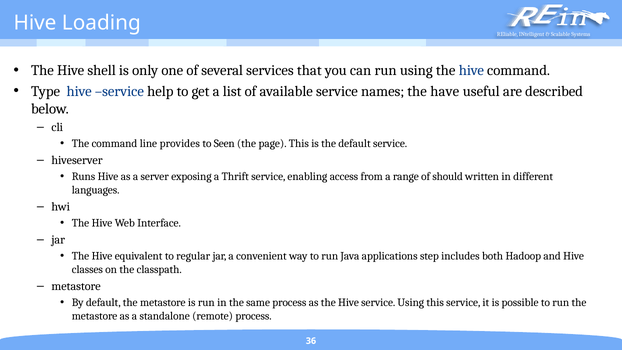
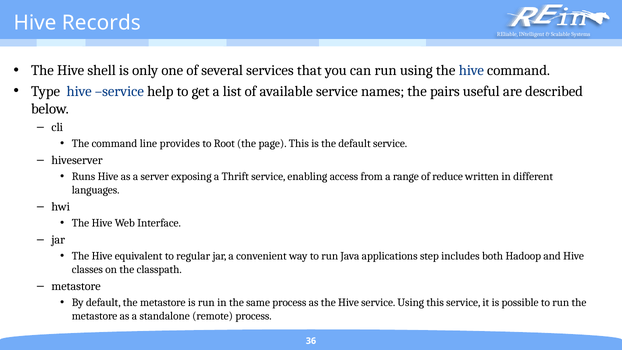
Loading: Loading -> Records (101, 23)
have: have -> pairs (445, 91)
Seen: Seen -> Root (224, 144)
should: should -> reduce (448, 176)
